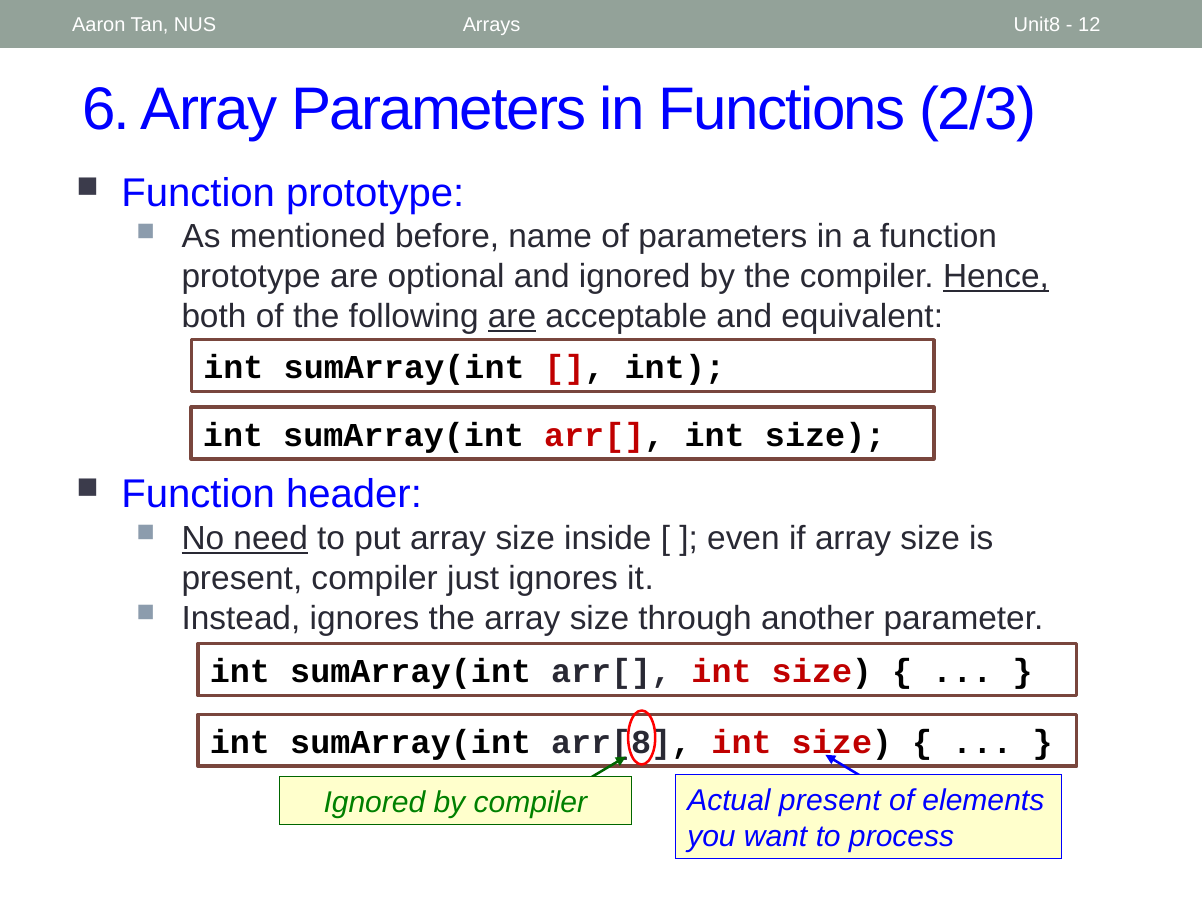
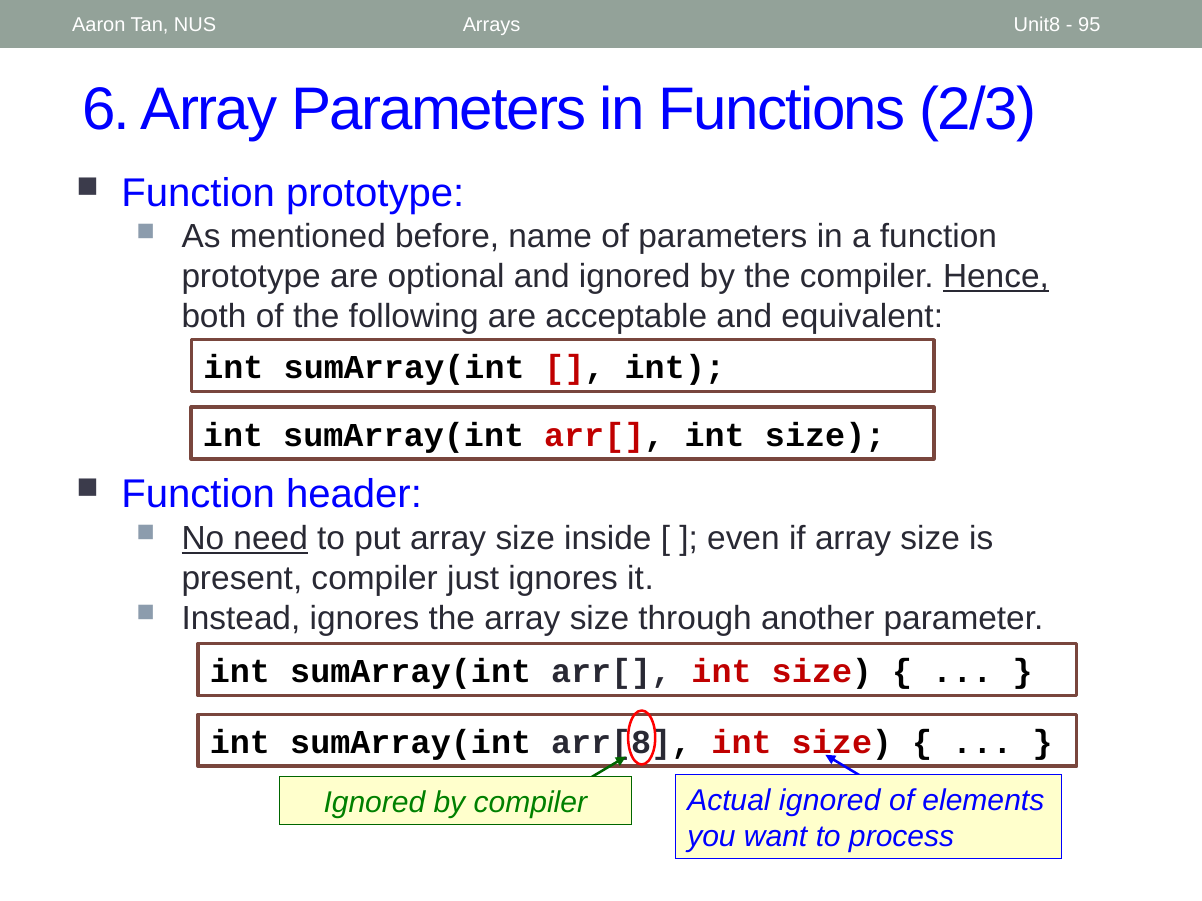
12: 12 -> 95 (1089, 25)
are underline: present -> none (512, 317)
Actual present: present -> ignored (830, 801)
